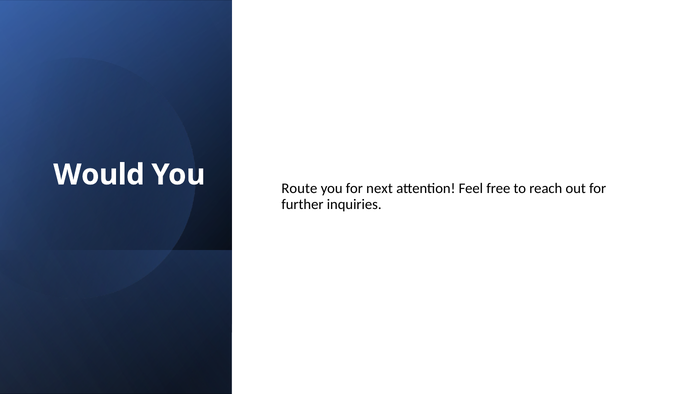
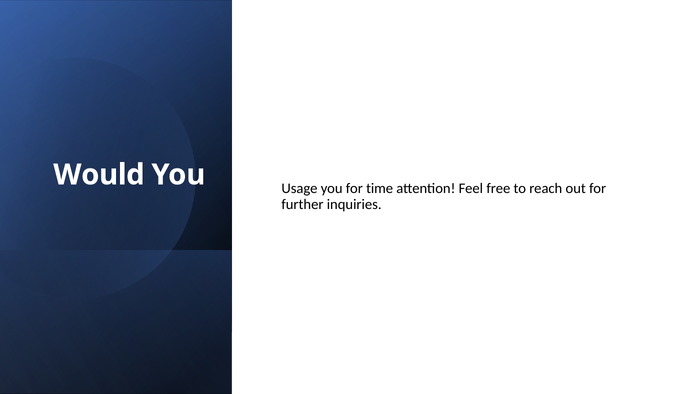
Route: Route -> Usage (299, 189)
next: next -> time (380, 189)
